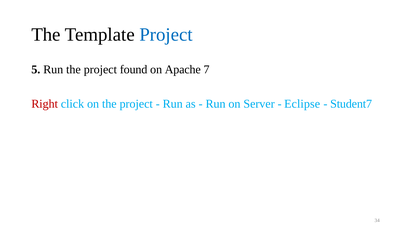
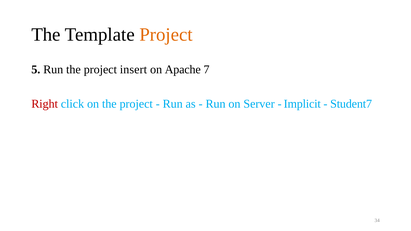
Project colour: blue -> orange (166, 35)
found: found -> insert (133, 69)
Eclipse: Eclipse -> Implicit (302, 104)
